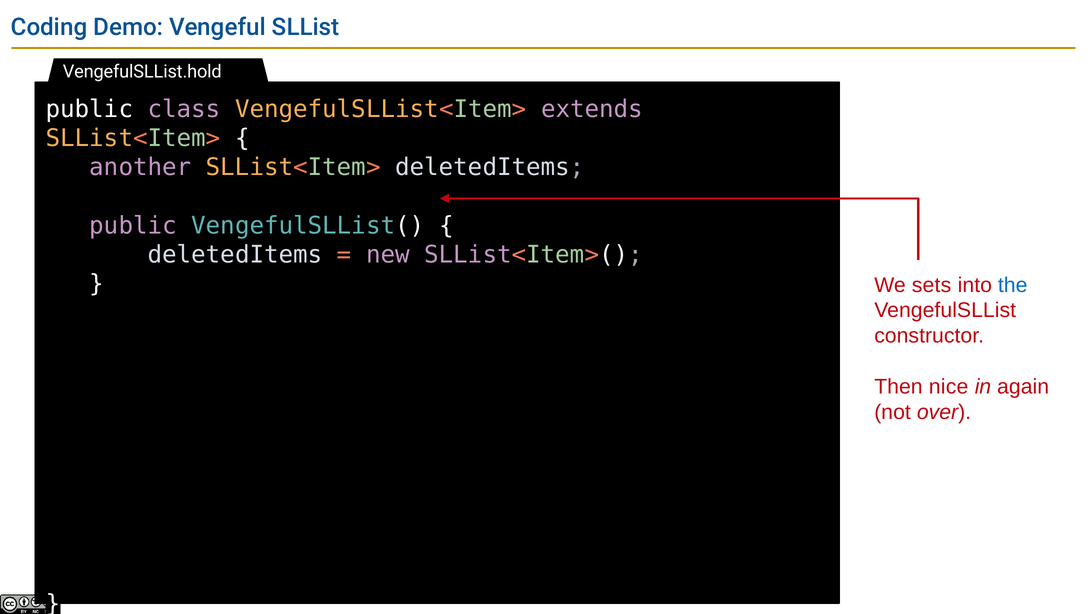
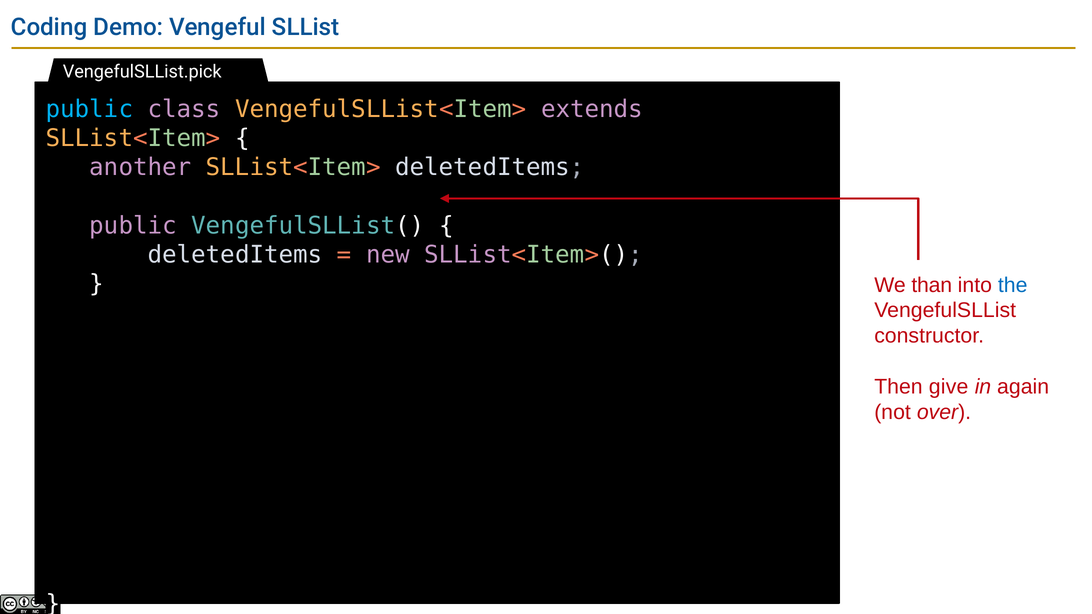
VengefulSLList.hold: VengefulSLList.hold -> VengefulSLList.pick (142, 72)
public colour: white -> light blue (89, 109)
sets: sets -> than (932, 285)
nice: nice -> give (949, 387)
